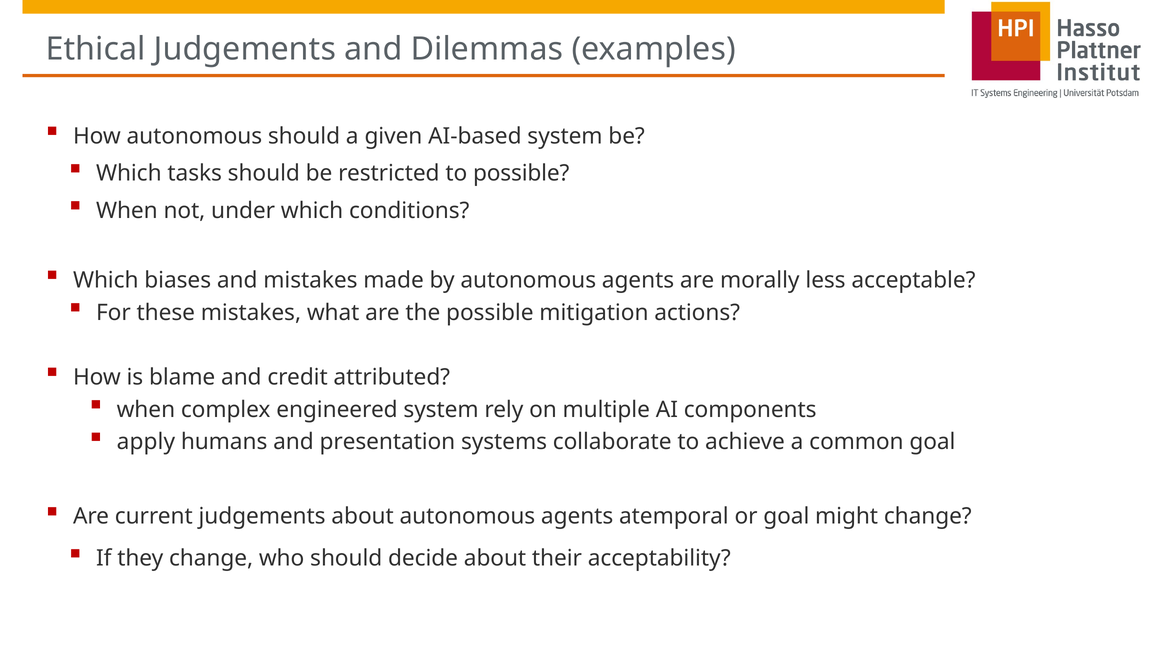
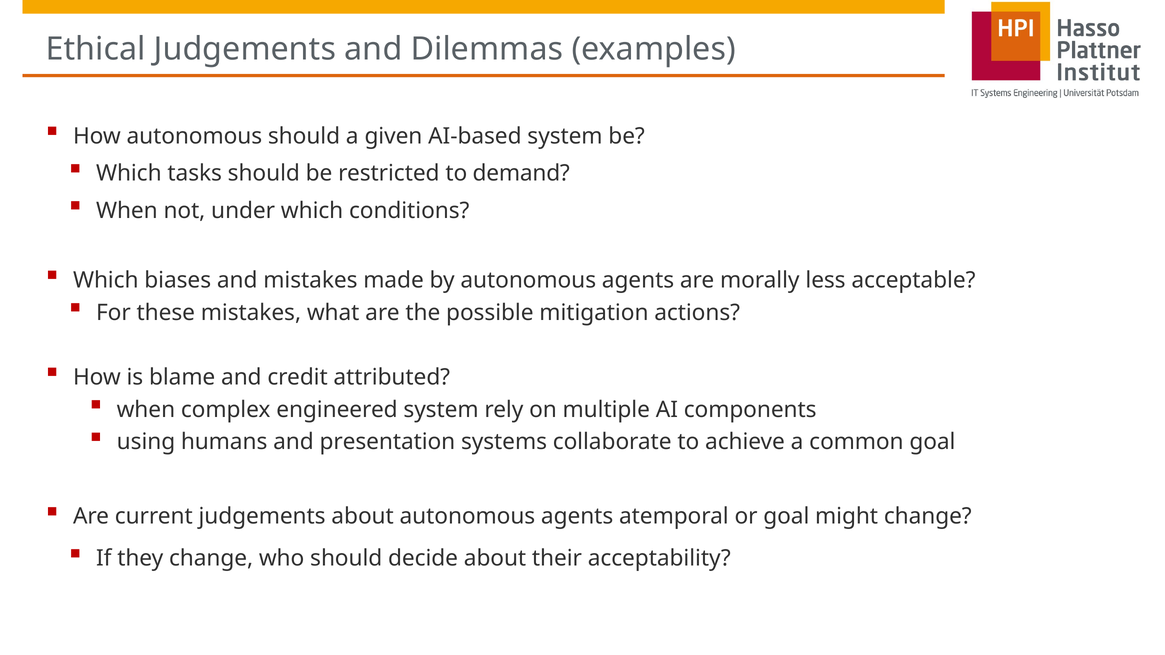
to possible: possible -> demand (521, 173)
apply: apply -> using (146, 442)
